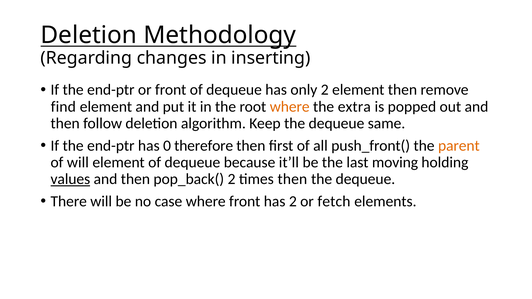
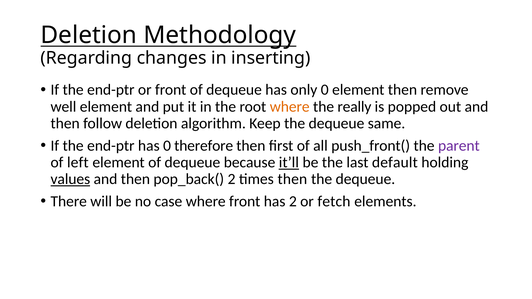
only 2: 2 -> 0 (325, 90)
find: find -> well (63, 107)
extra: extra -> really (354, 107)
parent colour: orange -> purple (459, 146)
of will: will -> left (78, 163)
it’ll underline: none -> present (289, 163)
moving: moving -> default (395, 163)
